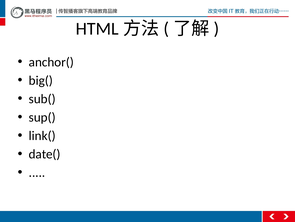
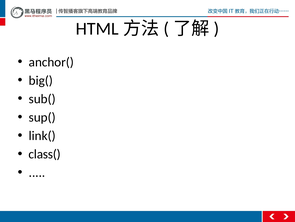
date(: date( -> class( (45, 154)
